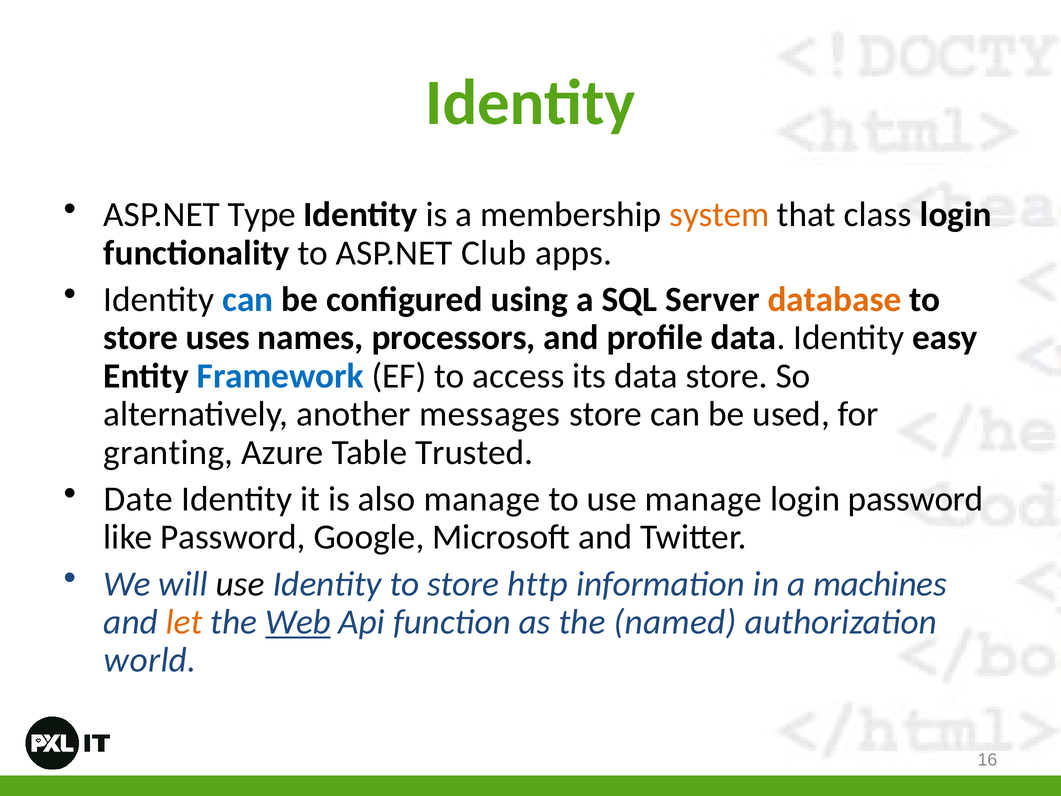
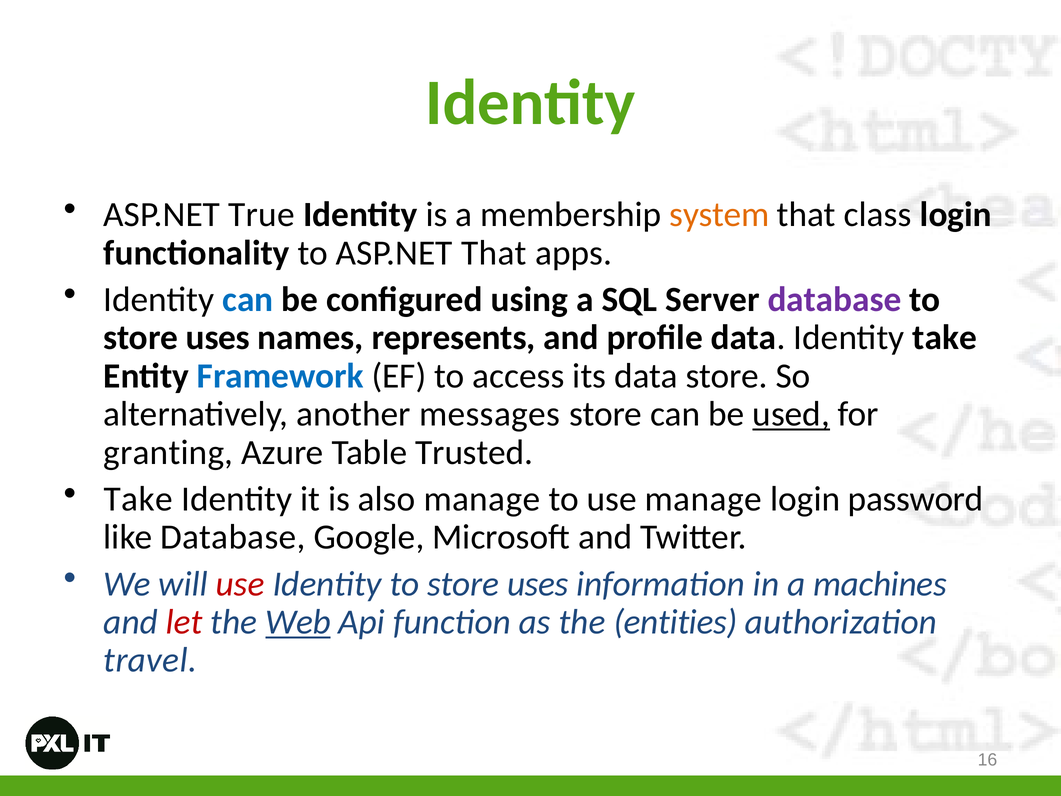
Type: Type -> True (261, 215)
ASP.NET Club: Club -> That (494, 253)
database colour: orange -> purple (834, 300)
processors: processors -> represents (454, 338)
Identity easy: easy -> take (945, 338)
used underline: none -> present (791, 414)
Date: Date -> Take (138, 499)
like Password: Password -> Database (233, 537)
use colour: black -> red (240, 584)
Identity to store http: http -> uses (538, 584)
let colour: orange -> red (184, 622)
named: named -> entities (675, 622)
world: world -> travel (150, 660)
